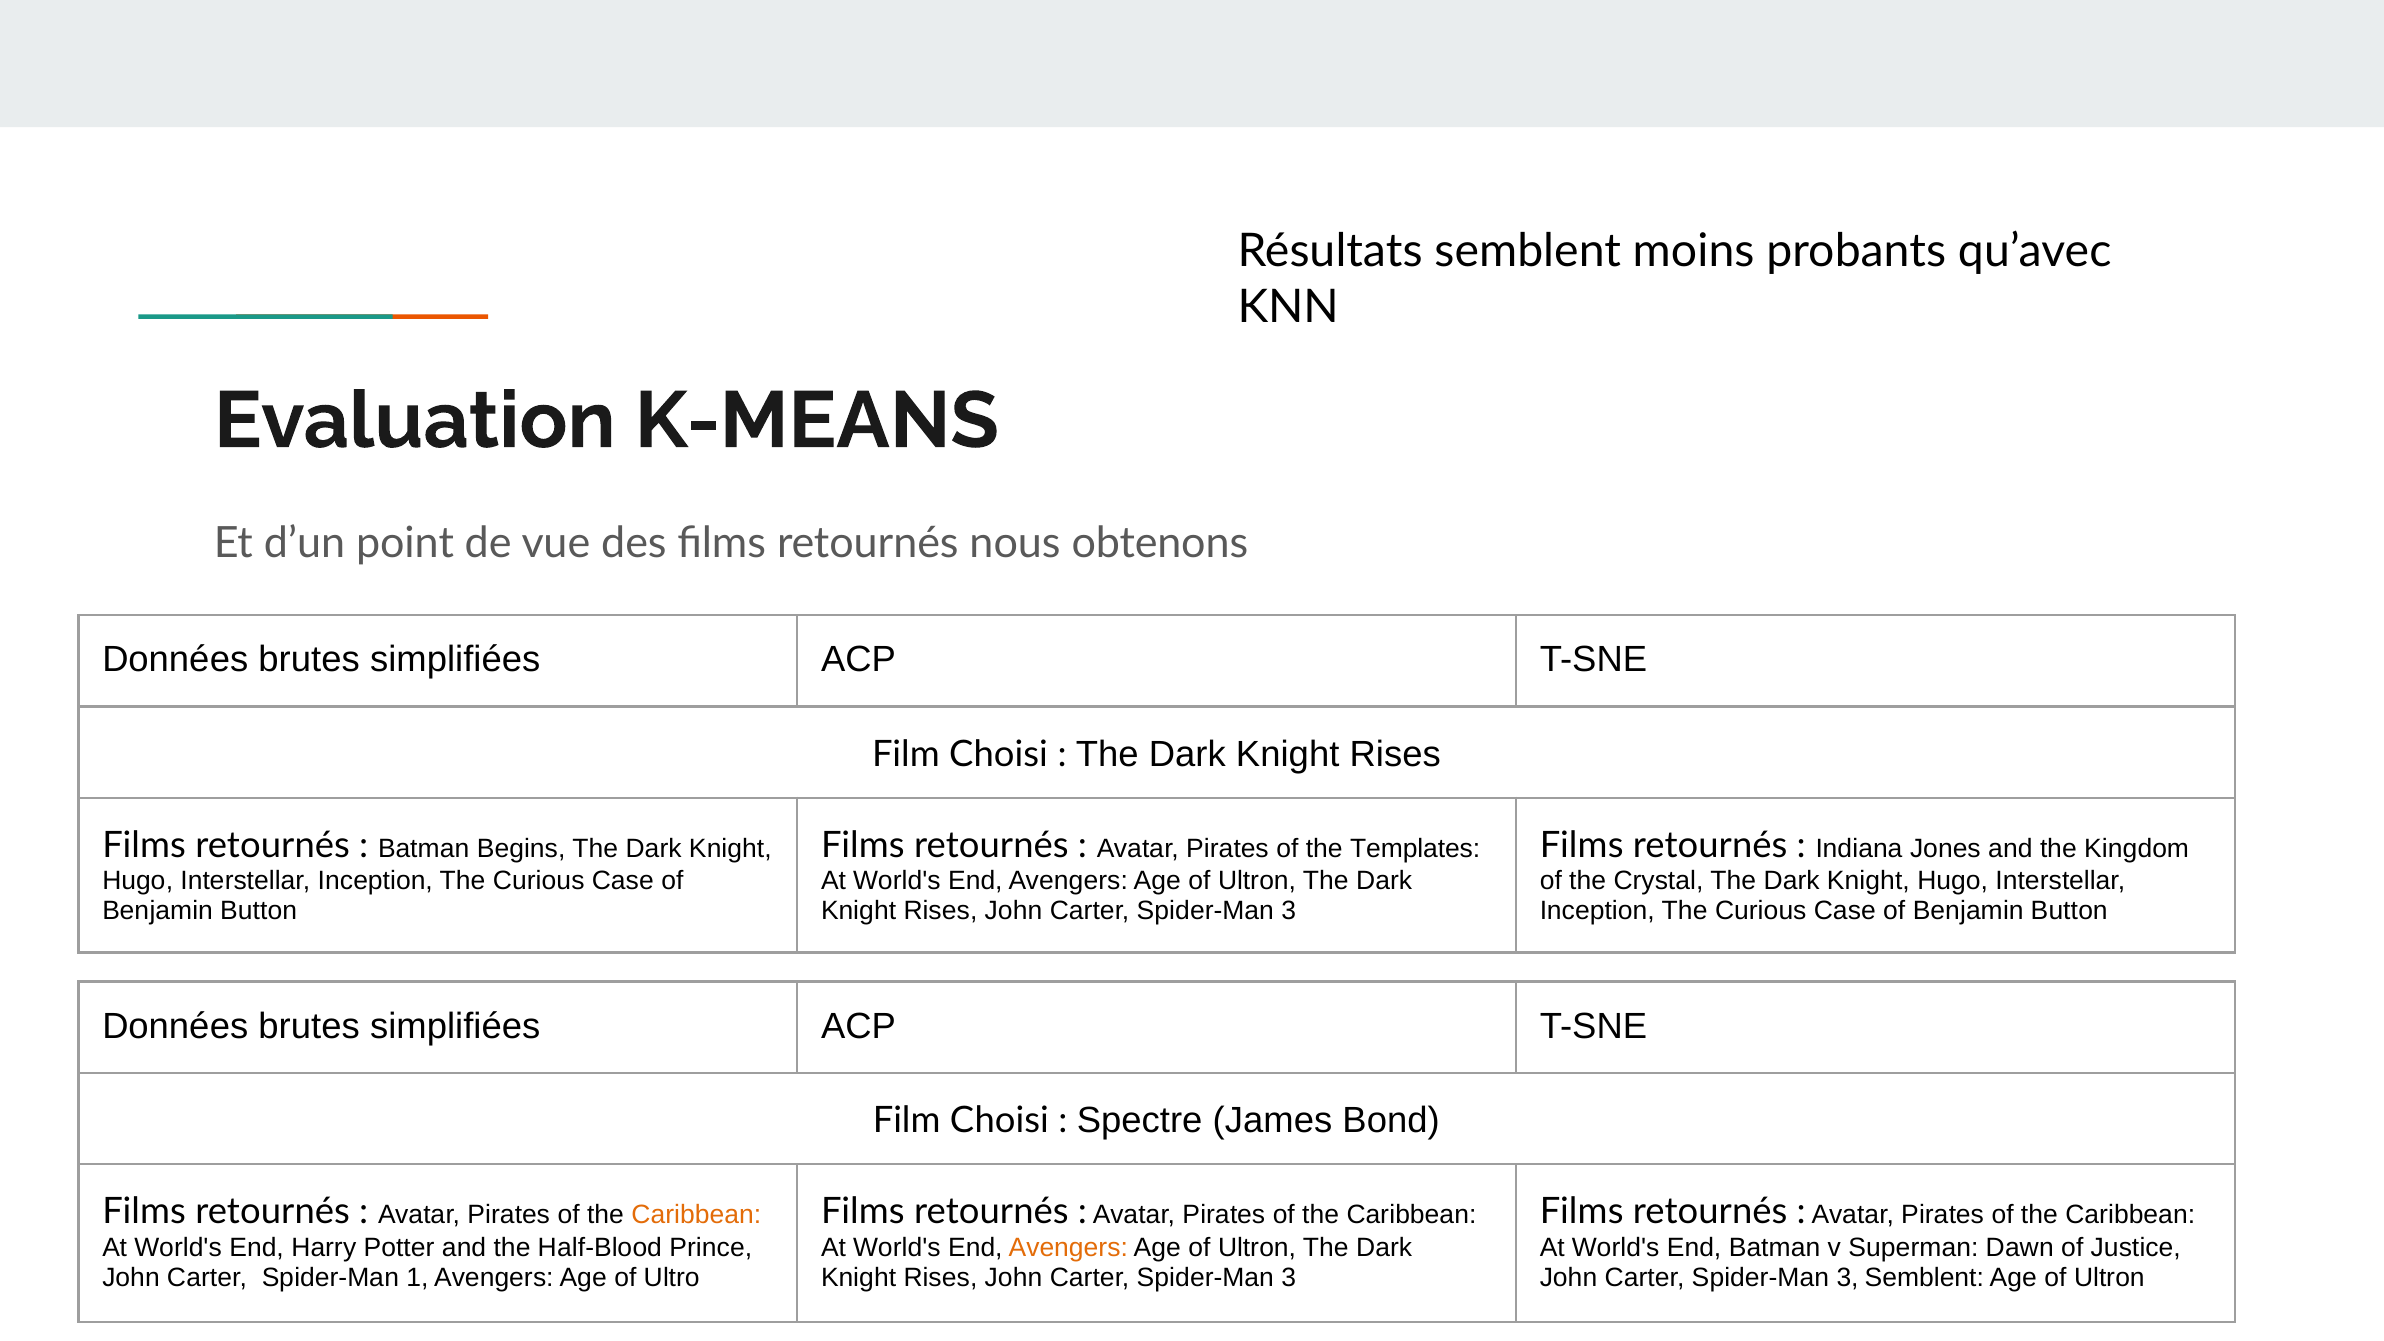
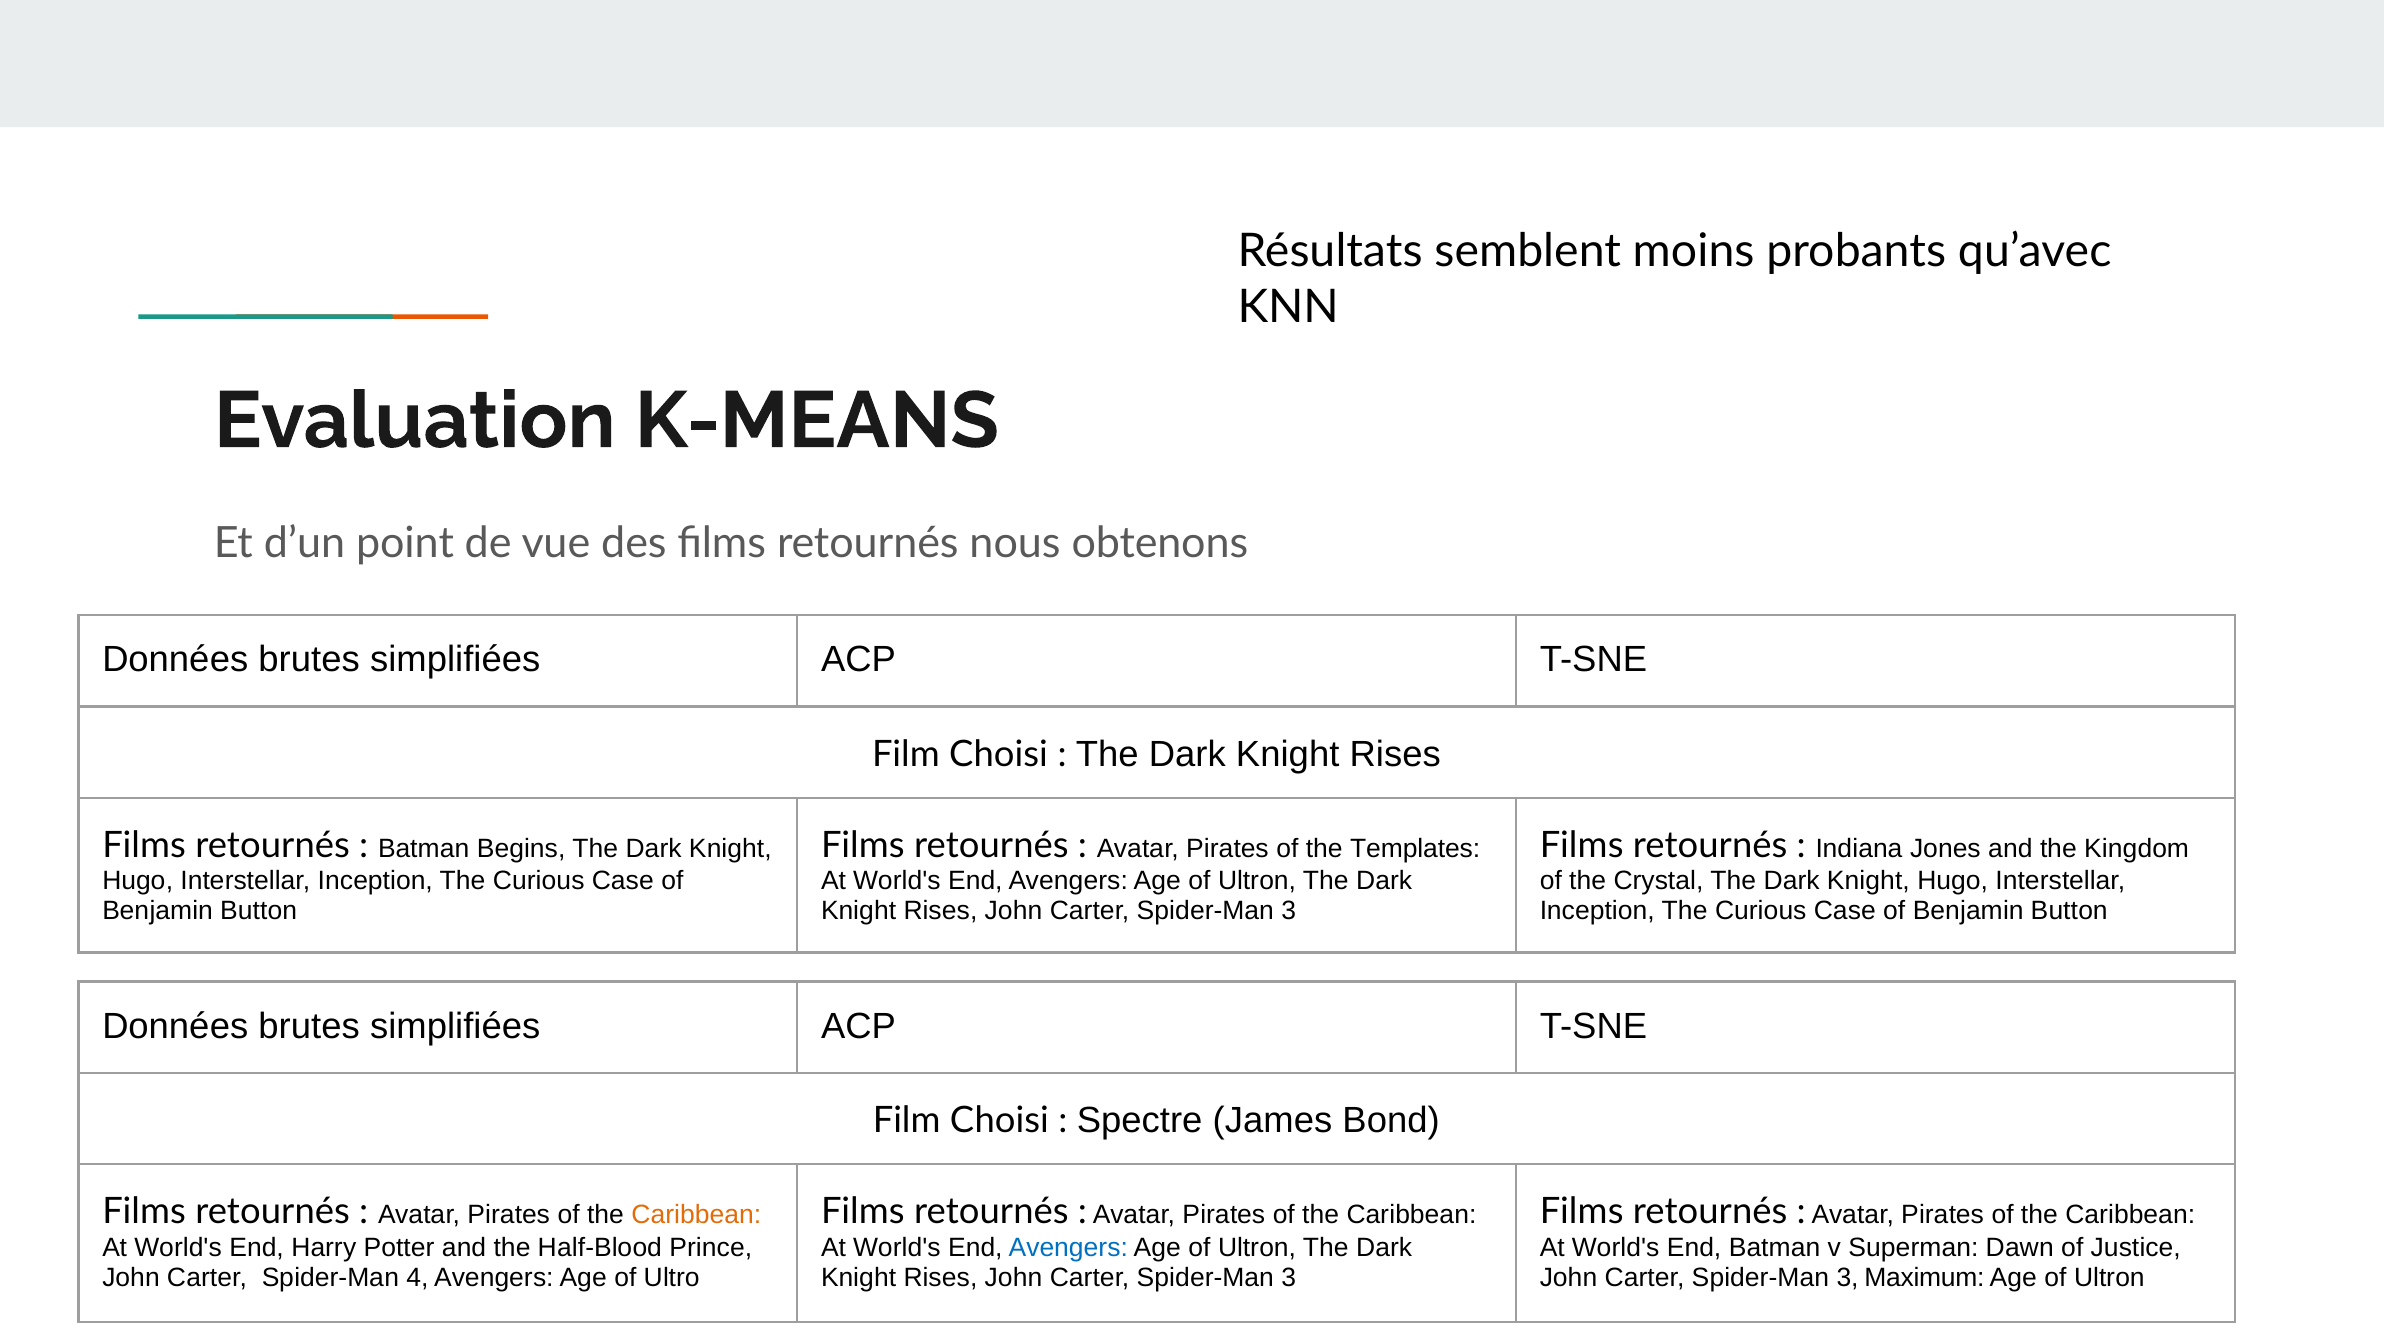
Avengers colour: orange -> blue (1068, 1247)
1: 1 -> 4 (418, 1277)
3 Semblent: Semblent -> Maximum (1924, 1277)
